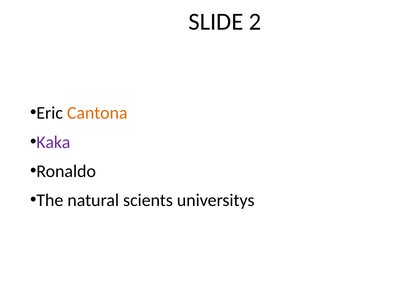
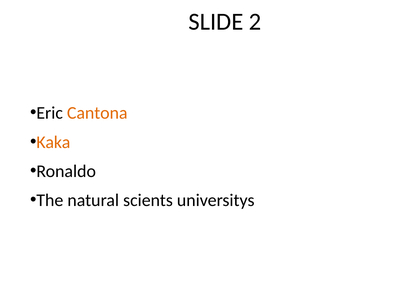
Kaka colour: purple -> orange (53, 142)
